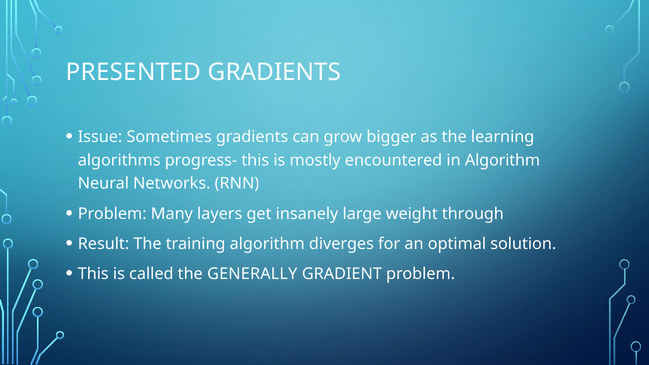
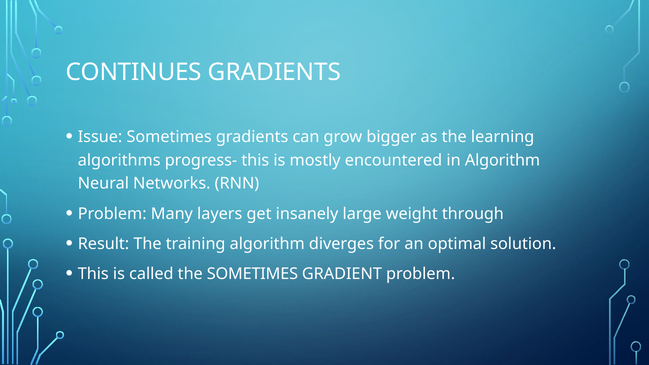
PRESENTED: PRESENTED -> CONTINUES (134, 72)
the GENERALLY: GENERALLY -> SOMETIMES (252, 274)
